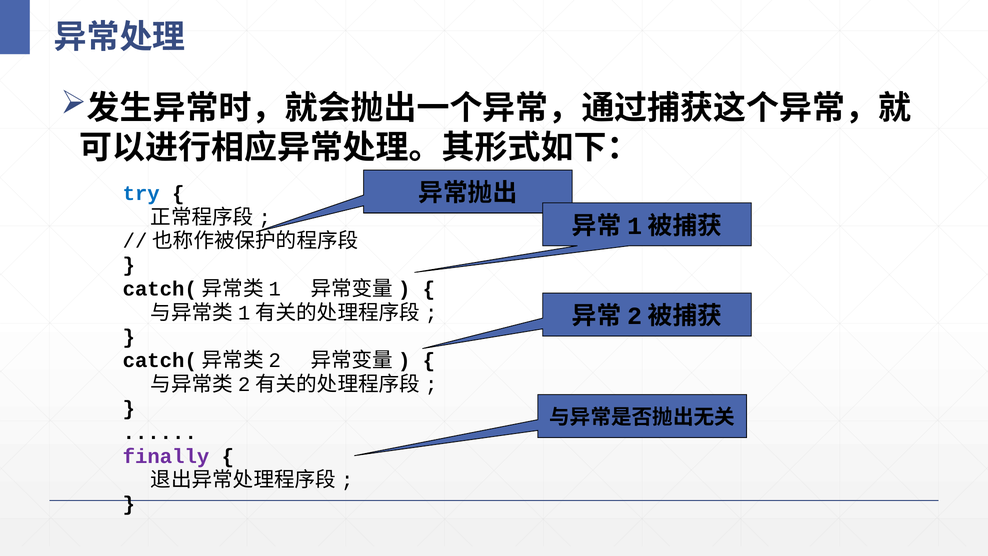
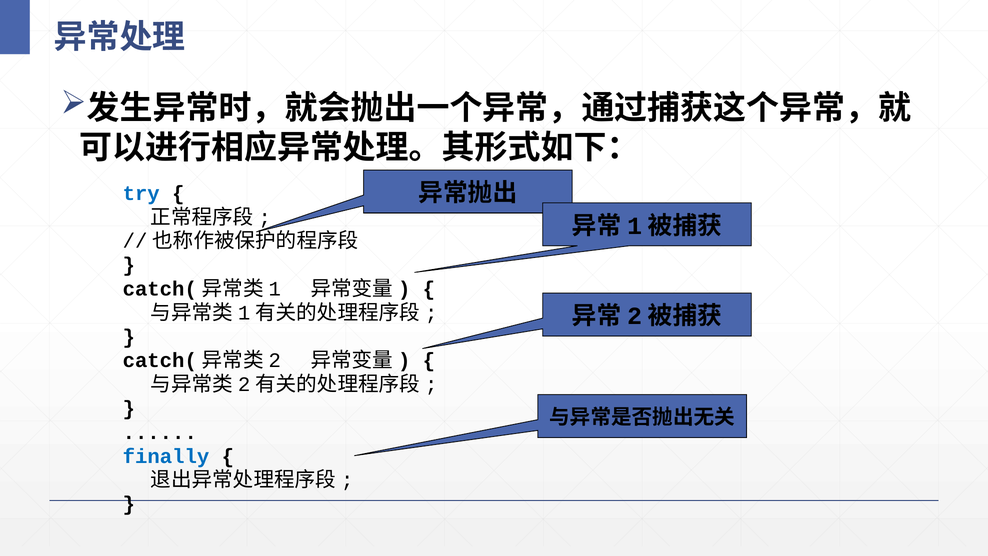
finally colour: purple -> blue (166, 456)
